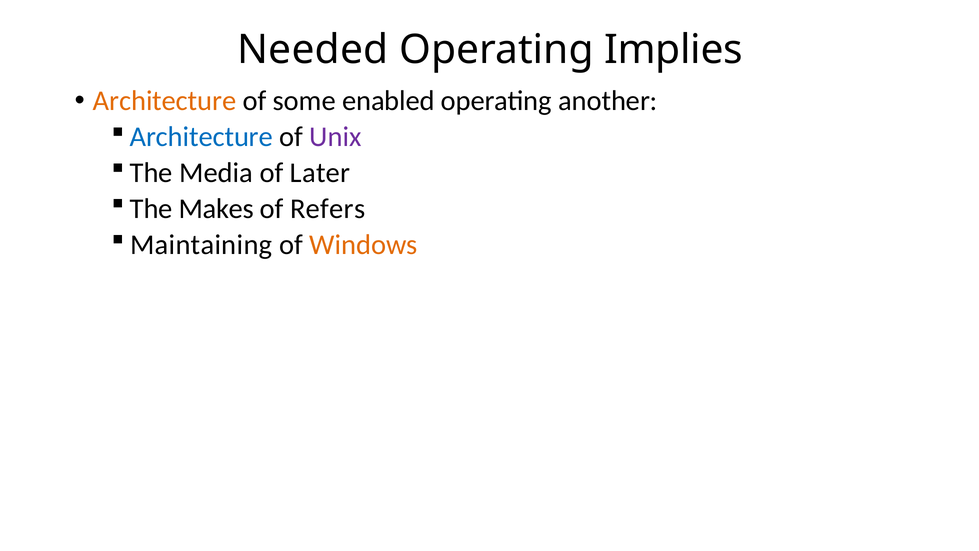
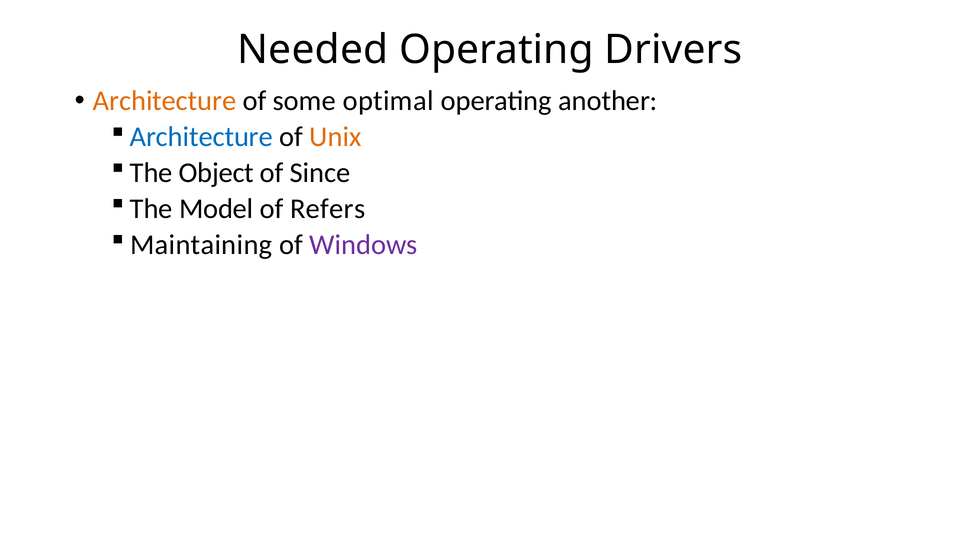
Implies: Implies -> Drivers (673, 50)
enabled: enabled -> optimal (388, 101)
Unix colour: purple -> orange (336, 137)
Media: Media -> Object (216, 173)
Later: Later -> Since (320, 173)
Makes: Makes -> Model (216, 209)
Windows colour: orange -> purple (364, 244)
